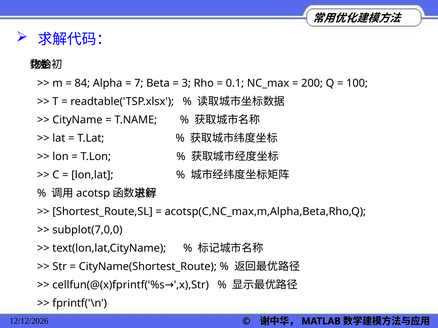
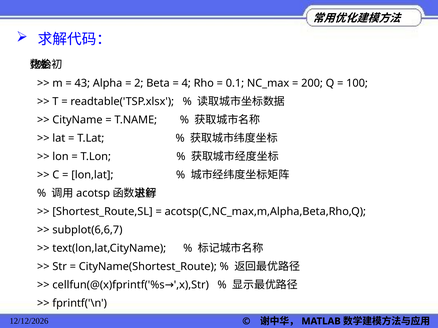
84: 84 -> 43 (82, 83)
7: 7 -> 2 (139, 83)
3: 3 -> 4 (186, 83)
subplot(7,0,0: subplot(7,0,0 -> subplot(6,6,7 (87, 230)
